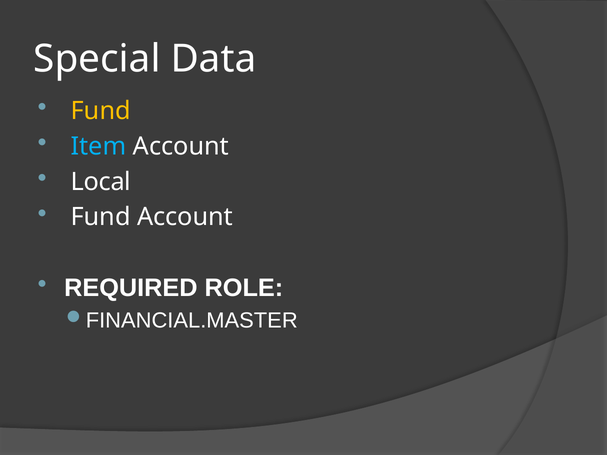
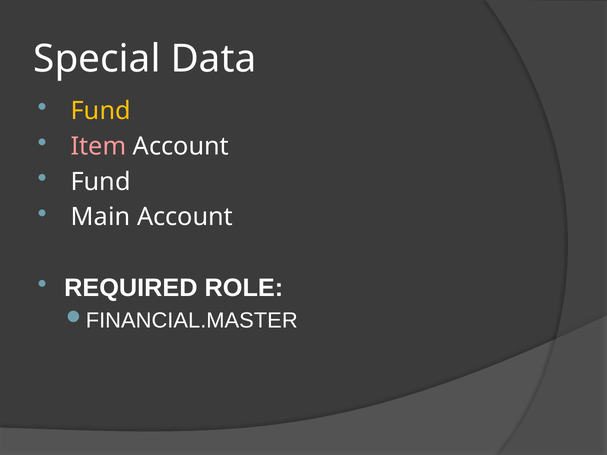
Item colour: light blue -> pink (99, 146)
Local: Local -> Fund (101, 182)
Fund: Fund -> Main (101, 217)
